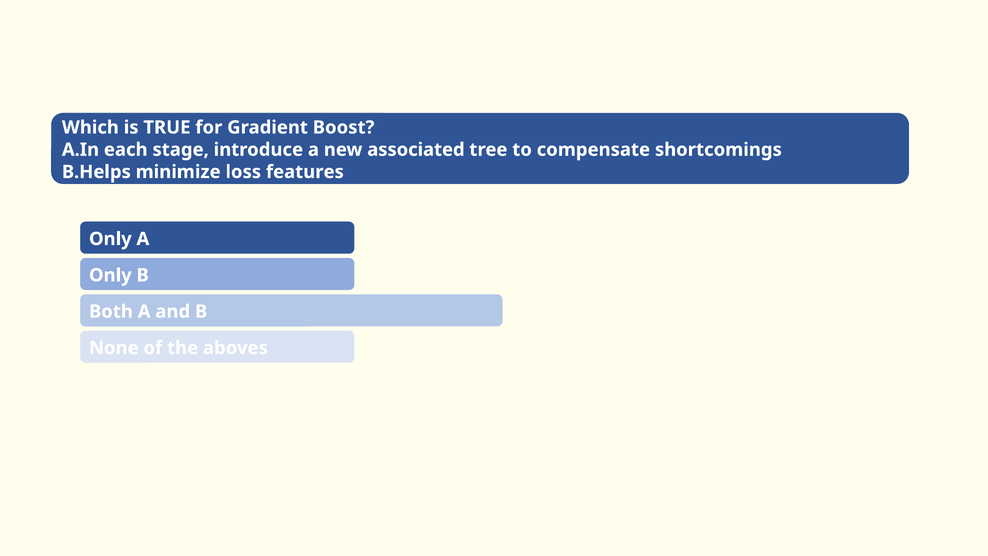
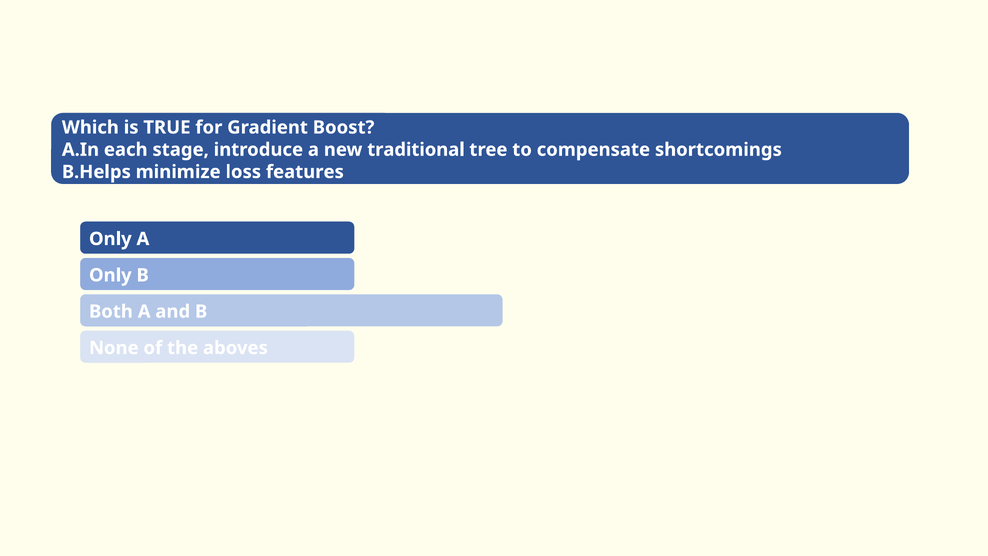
associated: associated -> traditional (416, 150)
